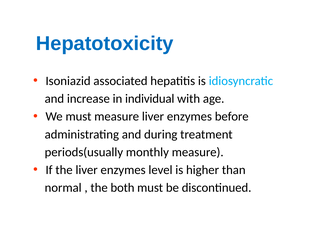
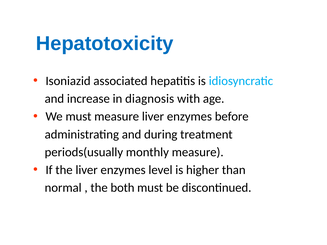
individual: individual -> diagnosis (150, 99)
